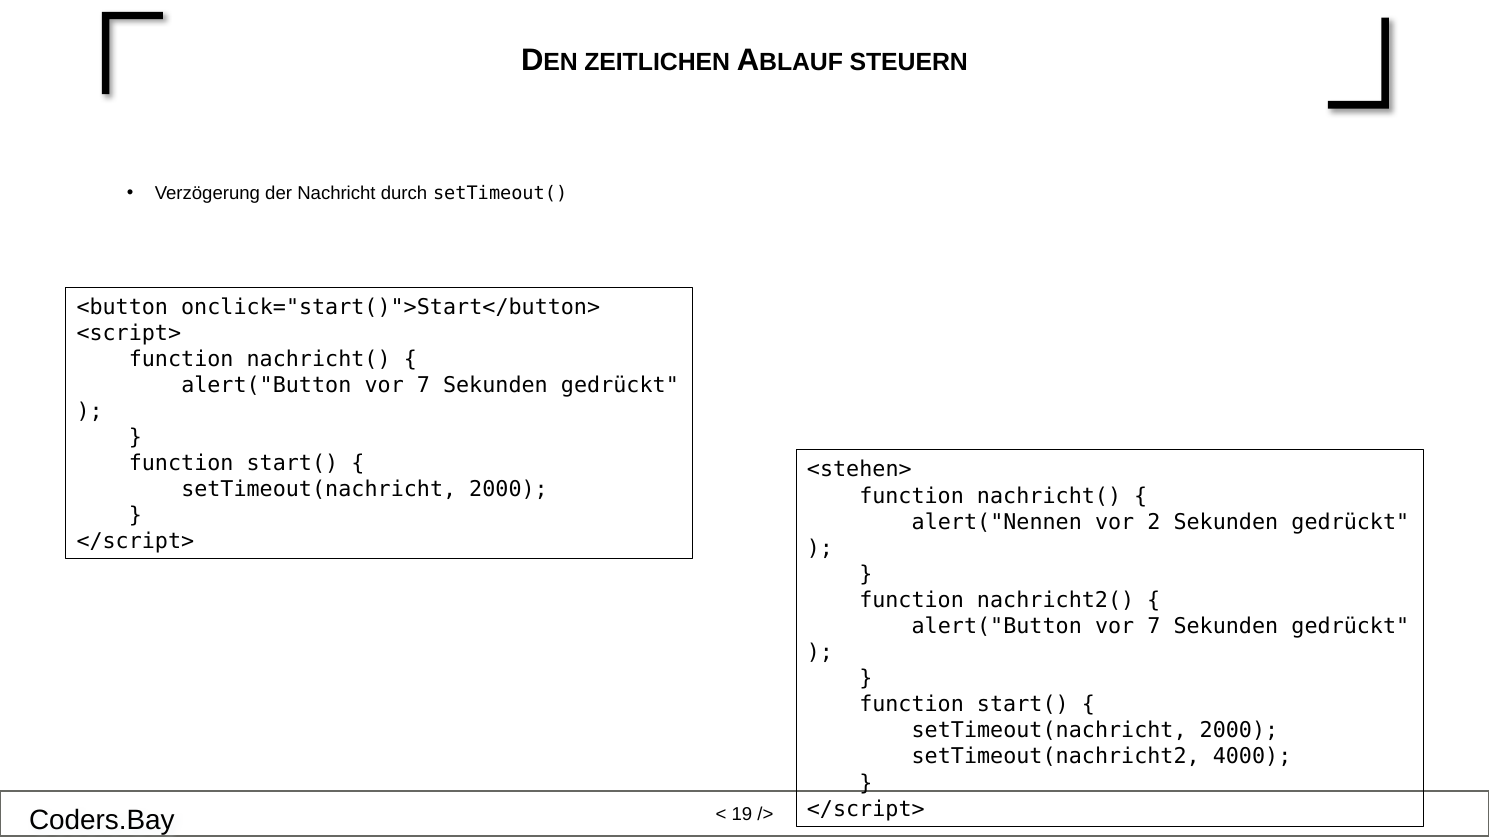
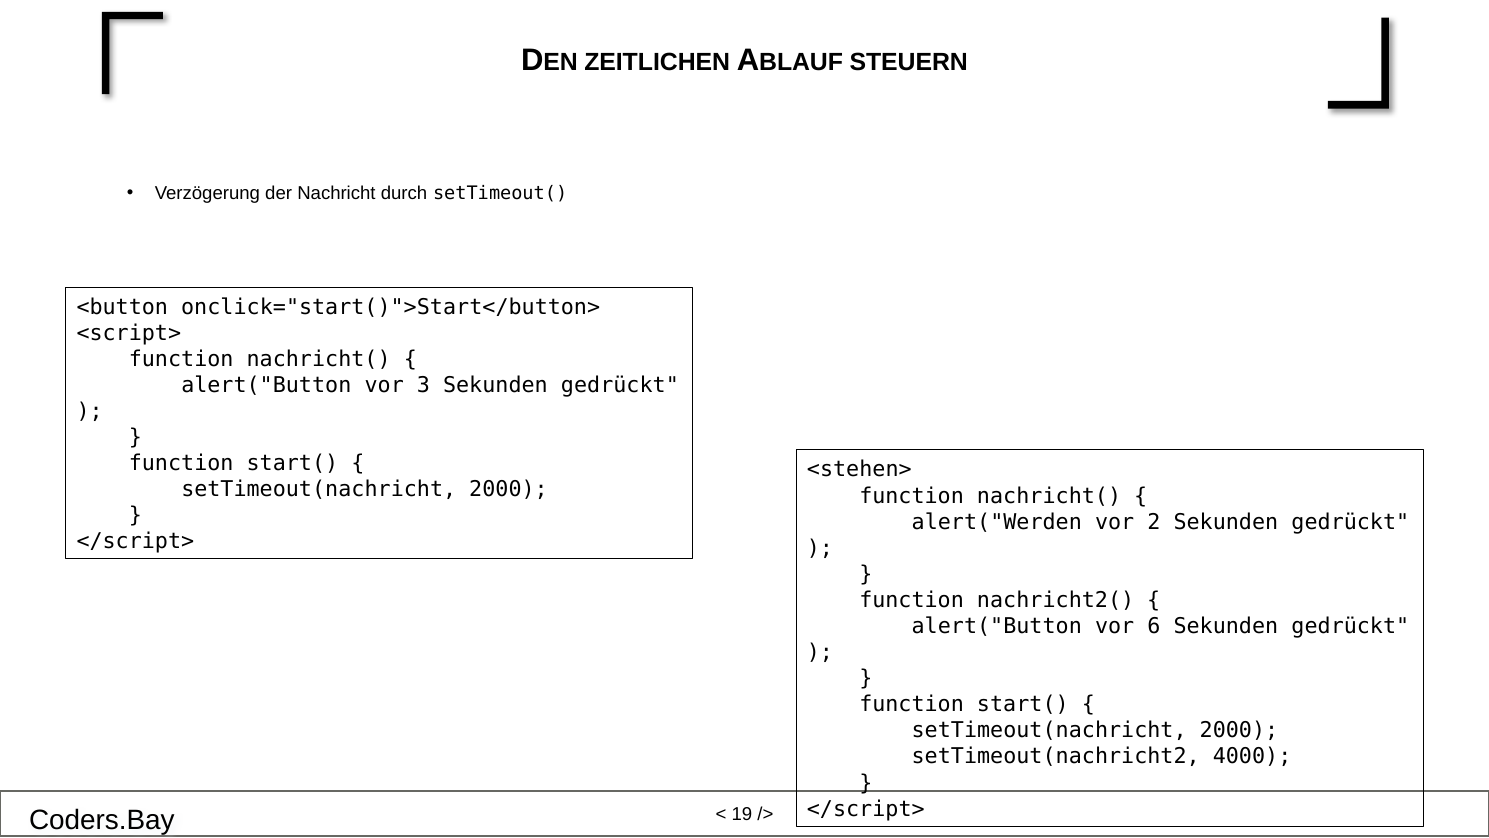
7: 7 -> 3 (423, 385)
alert("Nennen: alert("Nennen -> alert("Werden (997, 522)
7: 7 -> 6 (1154, 626)
